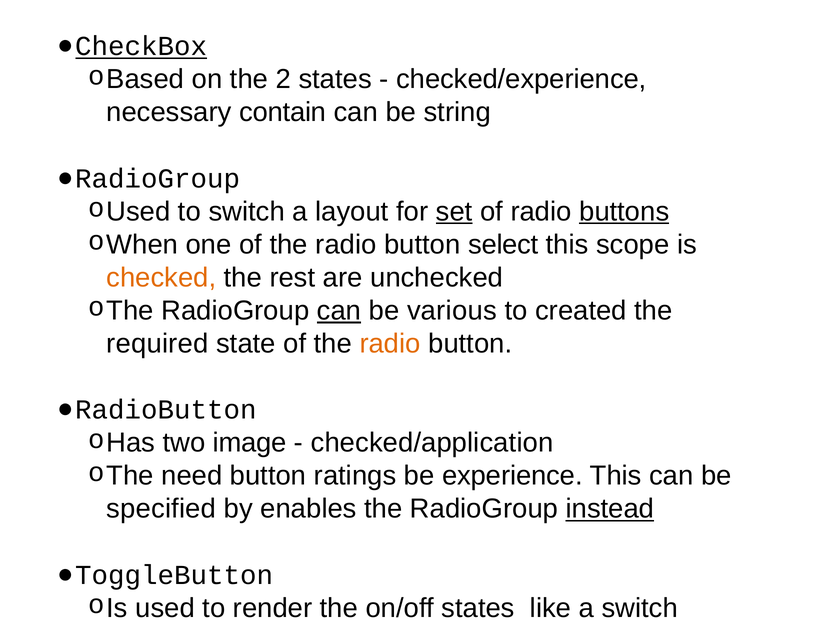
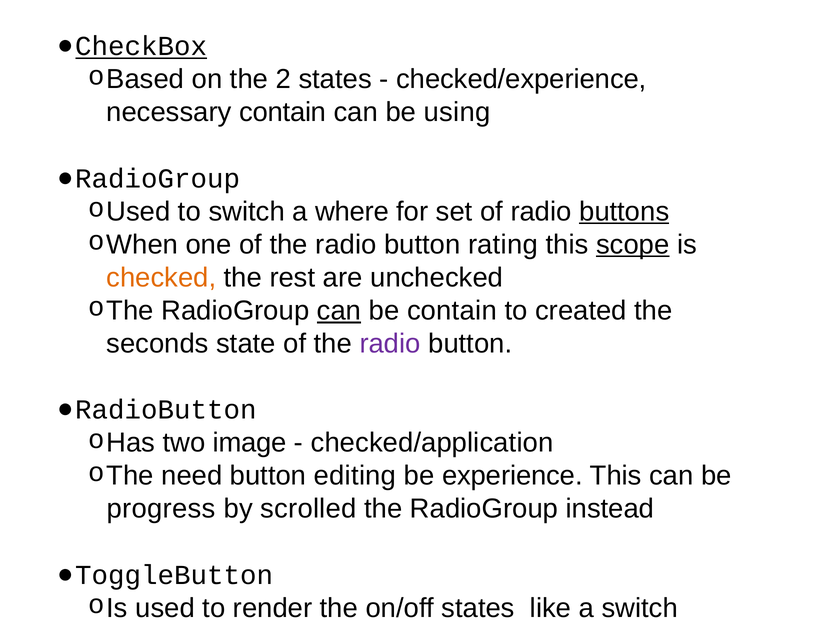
string: string -> using (457, 112)
layout: layout -> where (352, 211)
set underline: present -> none (454, 211)
select: select -> rating (503, 244)
scope underline: none -> present (633, 244)
be various: various -> contain (452, 310)
required: required -> seconds (157, 343)
radio colour: orange -> purple (390, 343)
ratings: ratings -> editing (355, 476)
specified: specified -> progress (161, 509)
enables: enables -> scrolled (308, 509)
instead underline: present -> none (610, 509)
